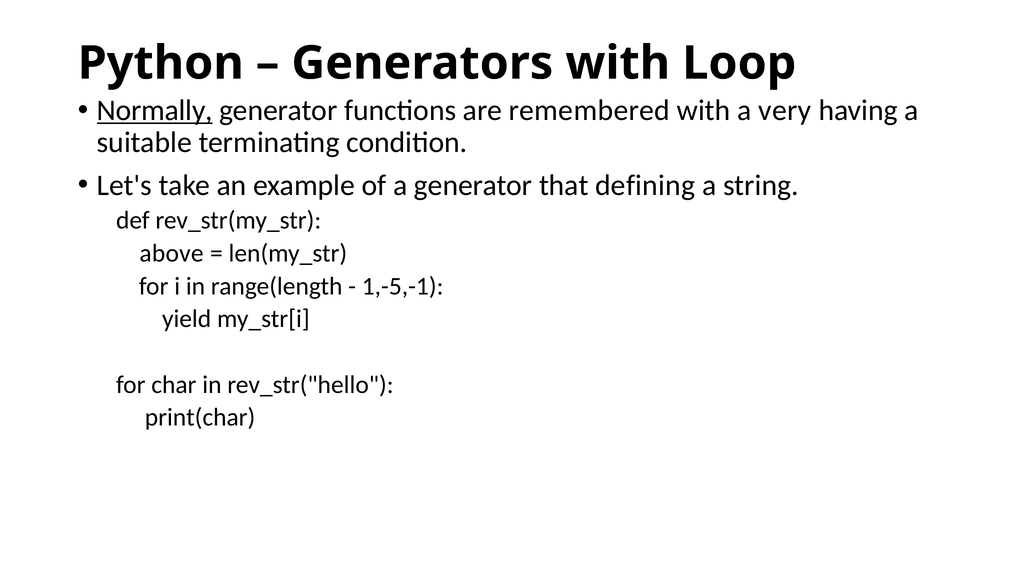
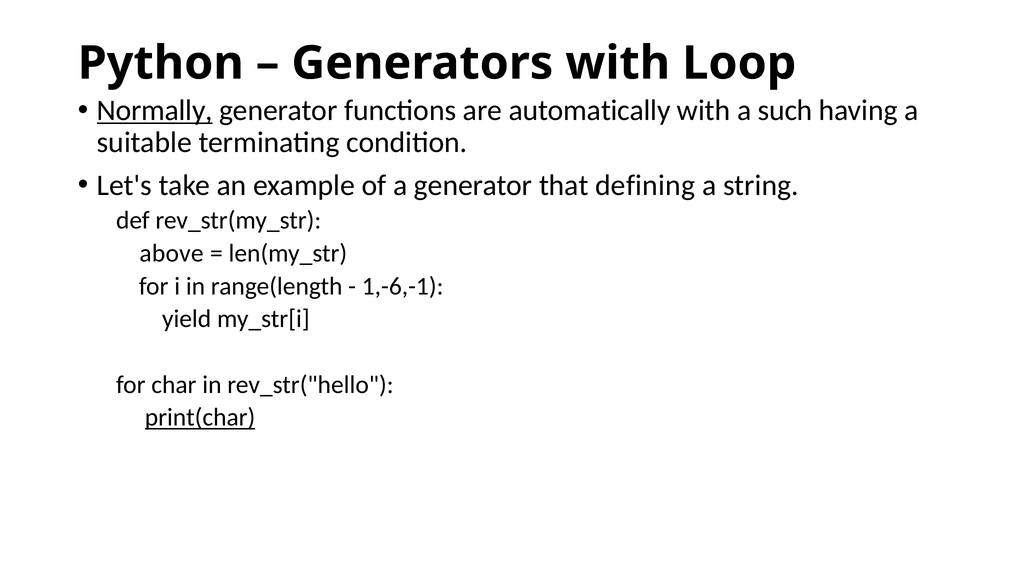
remembered: remembered -> automatically (590, 110)
very: very -> such (785, 110)
1,-5,-1: 1,-5,-1 -> 1,-6,-1 (403, 286)
print(char underline: none -> present (200, 417)
